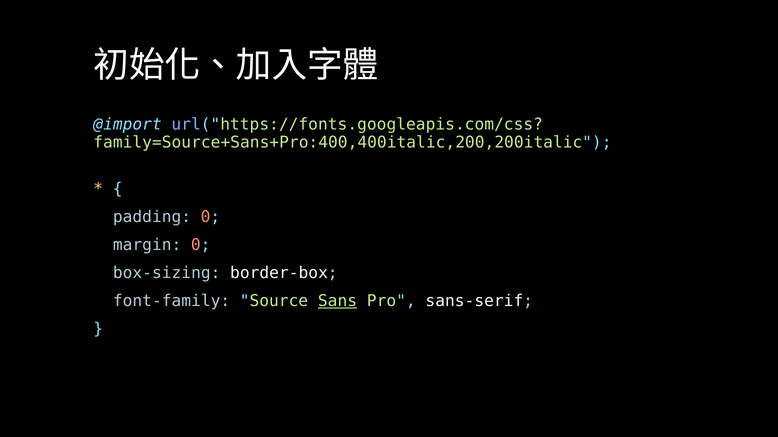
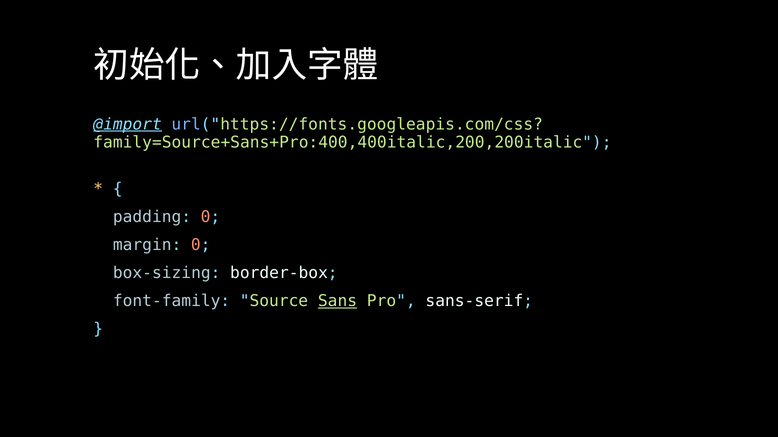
@import underline: none -> present (128, 124)
